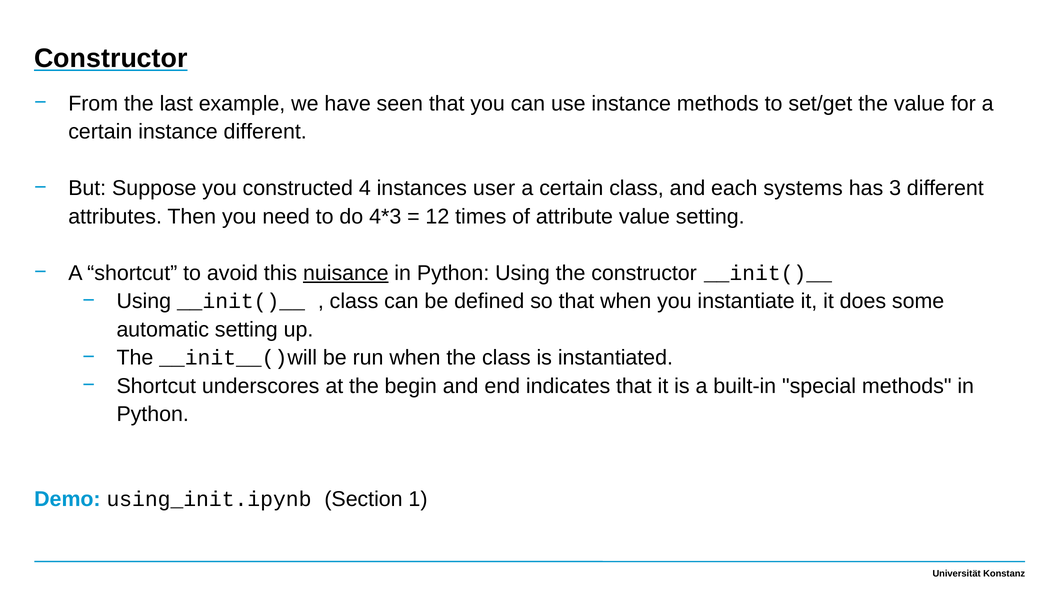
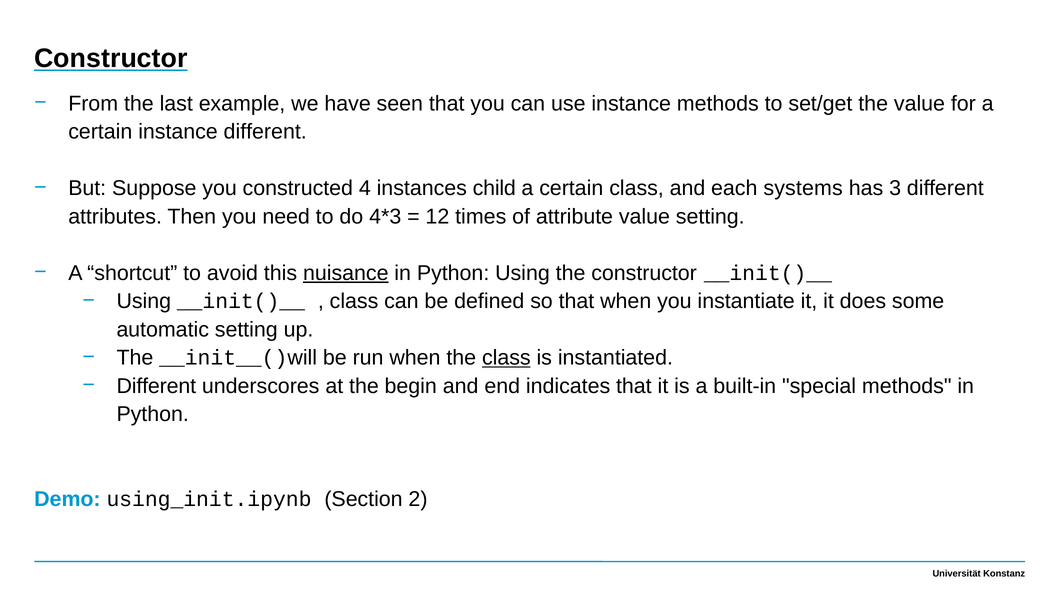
user: user -> child (494, 188)
class underline: none -> present (506, 358)
Shortcut: Shortcut -> Different (156, 386)
1: 1 -> 2 (418, 499)
